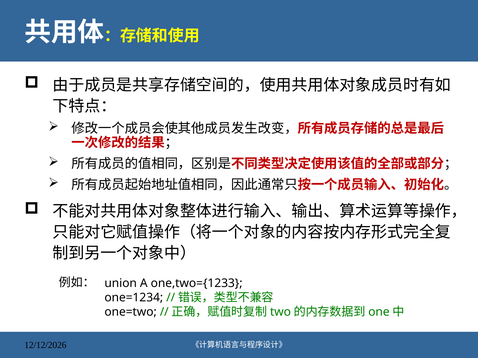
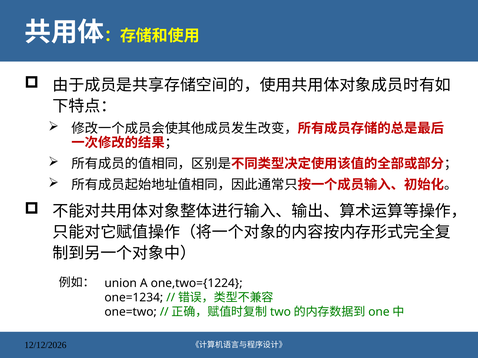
one,two={1233: one,two={1233 -> one,two={1224 (197, 284)
